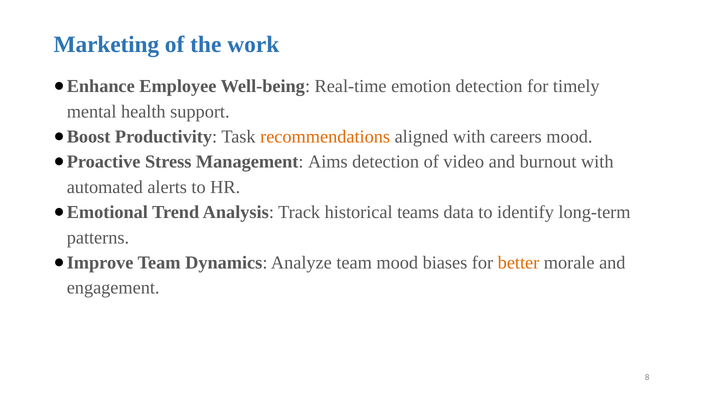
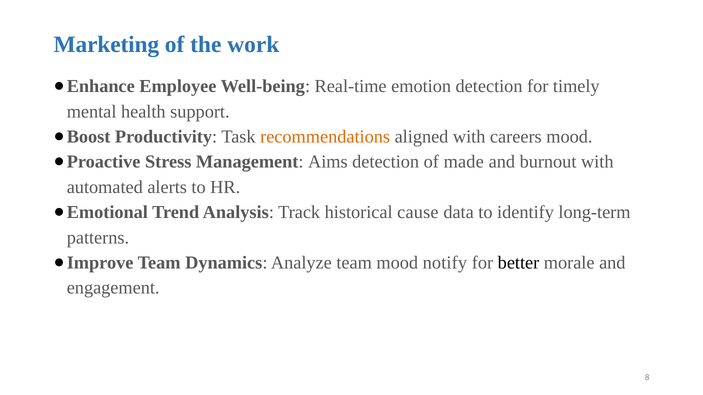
video: video -> made (464, 162)
teams: teams -> cause (418, 213)
biases: biases -> notify (445, 263)
better colour: orange -> black (519, 263)
